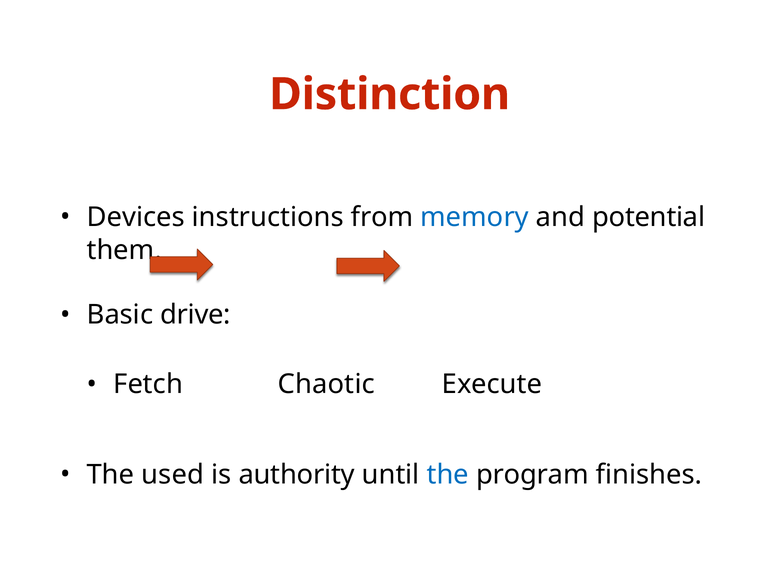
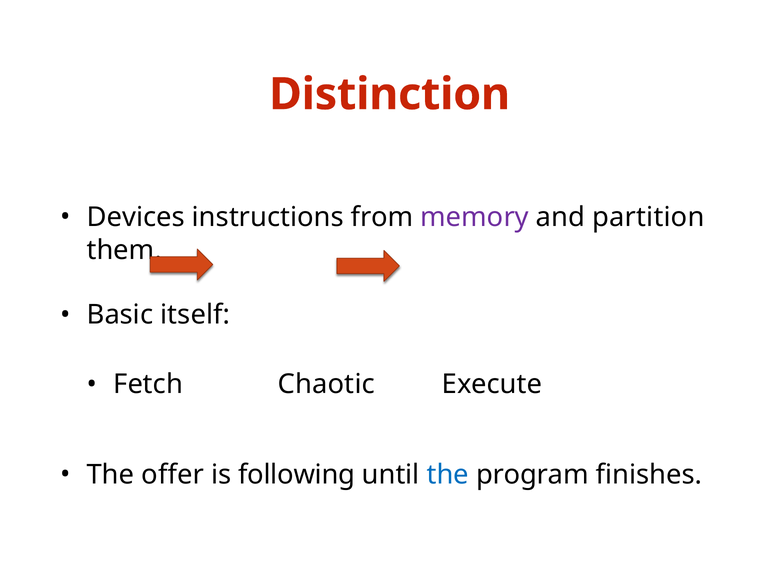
memory colour: blue -> purple (475, 217)
potential: potential -> partition (648, 217)
drive: drive -> itself (195, 315)
used: used -> offer (173, 475)
authority: authority -> following (297, 475)
